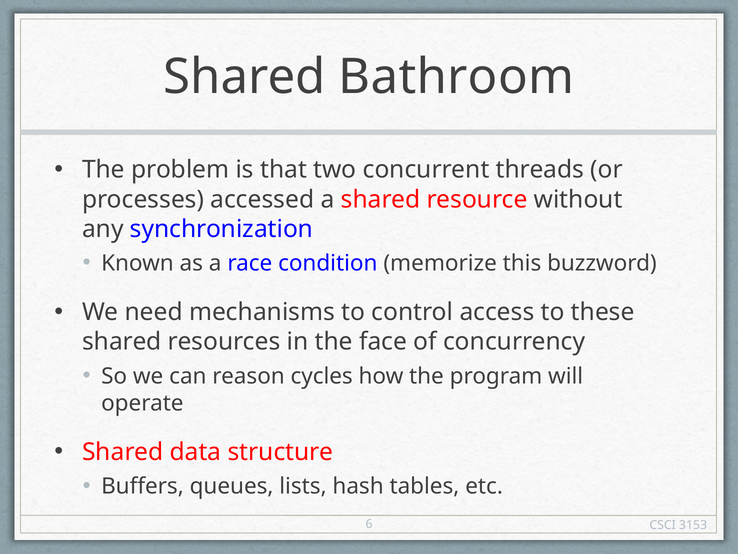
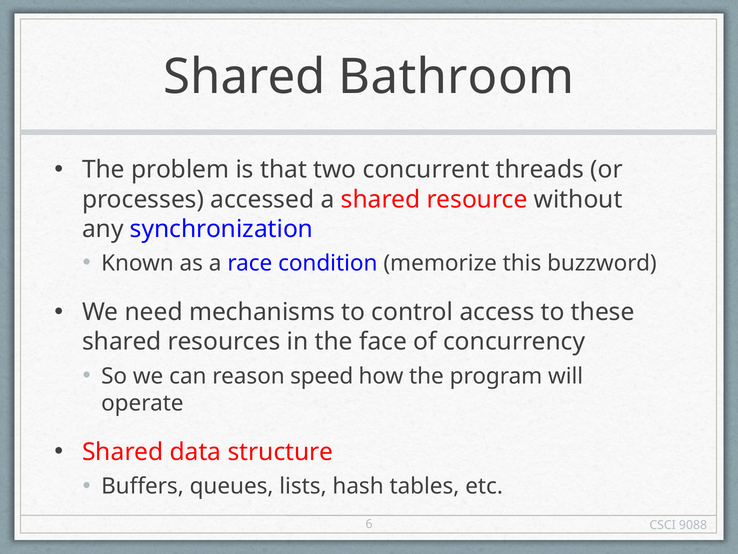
cycles: cycles -> speed (322, 376)
3153: 3153 -> 9088 (693, 524)
